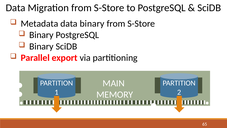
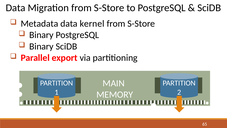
data binary: binary -> kernel (92, 24)
